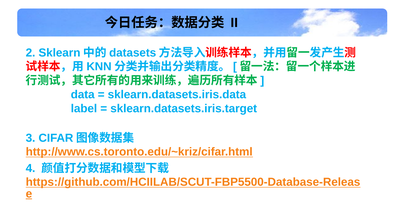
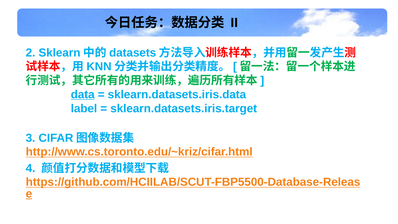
data underline: none -> present (83, 94)
